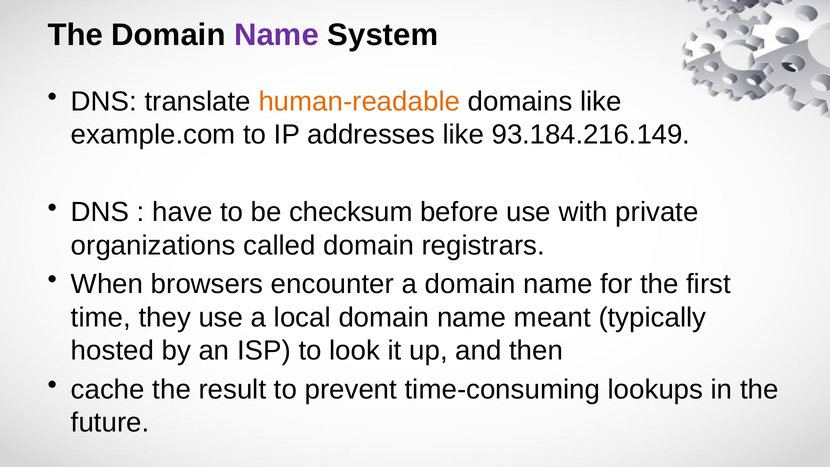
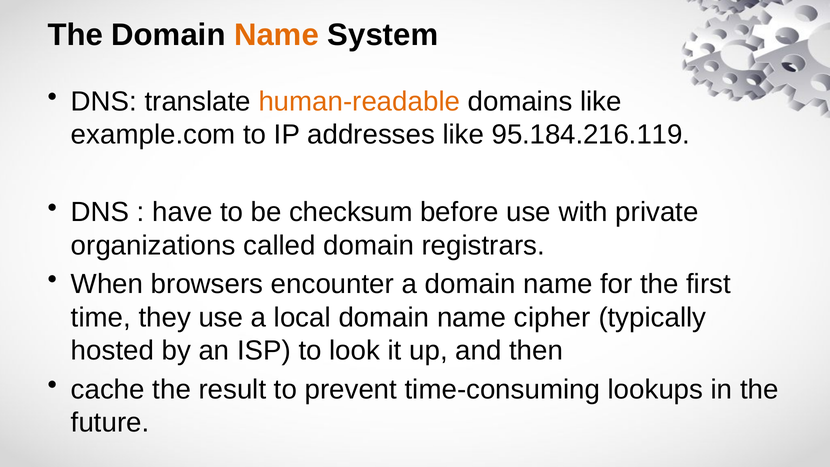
Name colour: purple -> orange (277, 35)
93.184.216.149: 93.184.216.149 -> 95.184.216.119 (591, 135)
meant: meant -> cipher (552, 317)
